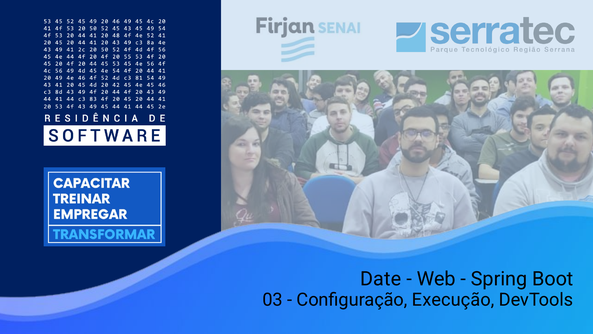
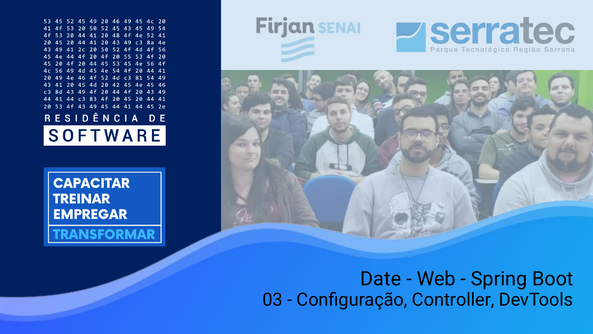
Execução: Execução -> Controller (453, 299)
